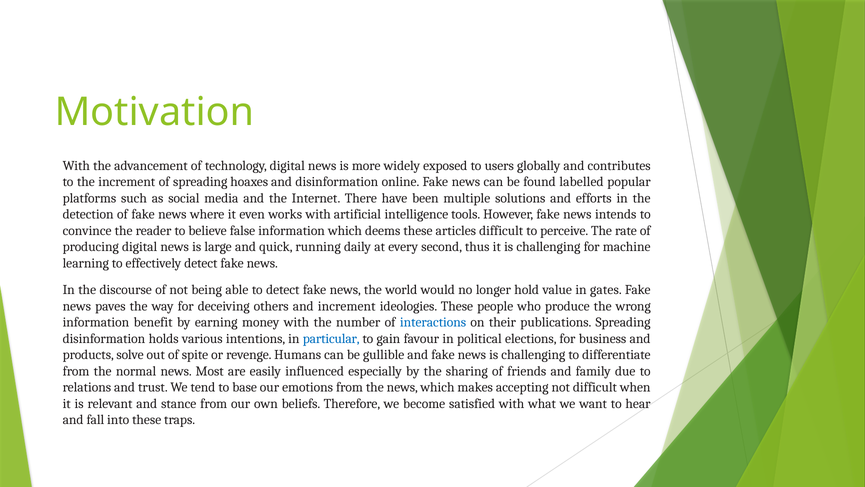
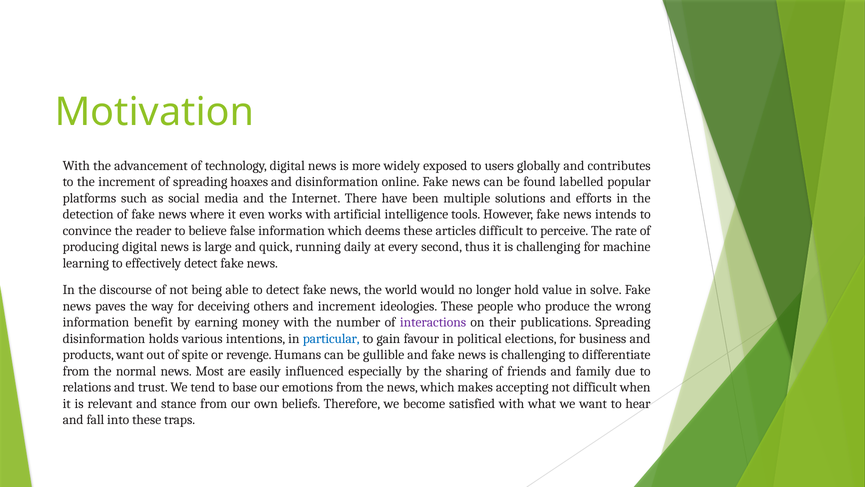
gates: gates -> solve (606, 290)
interactions colour: blue -> purple (433, 322)
products solve: solve -> want (130, 355)
